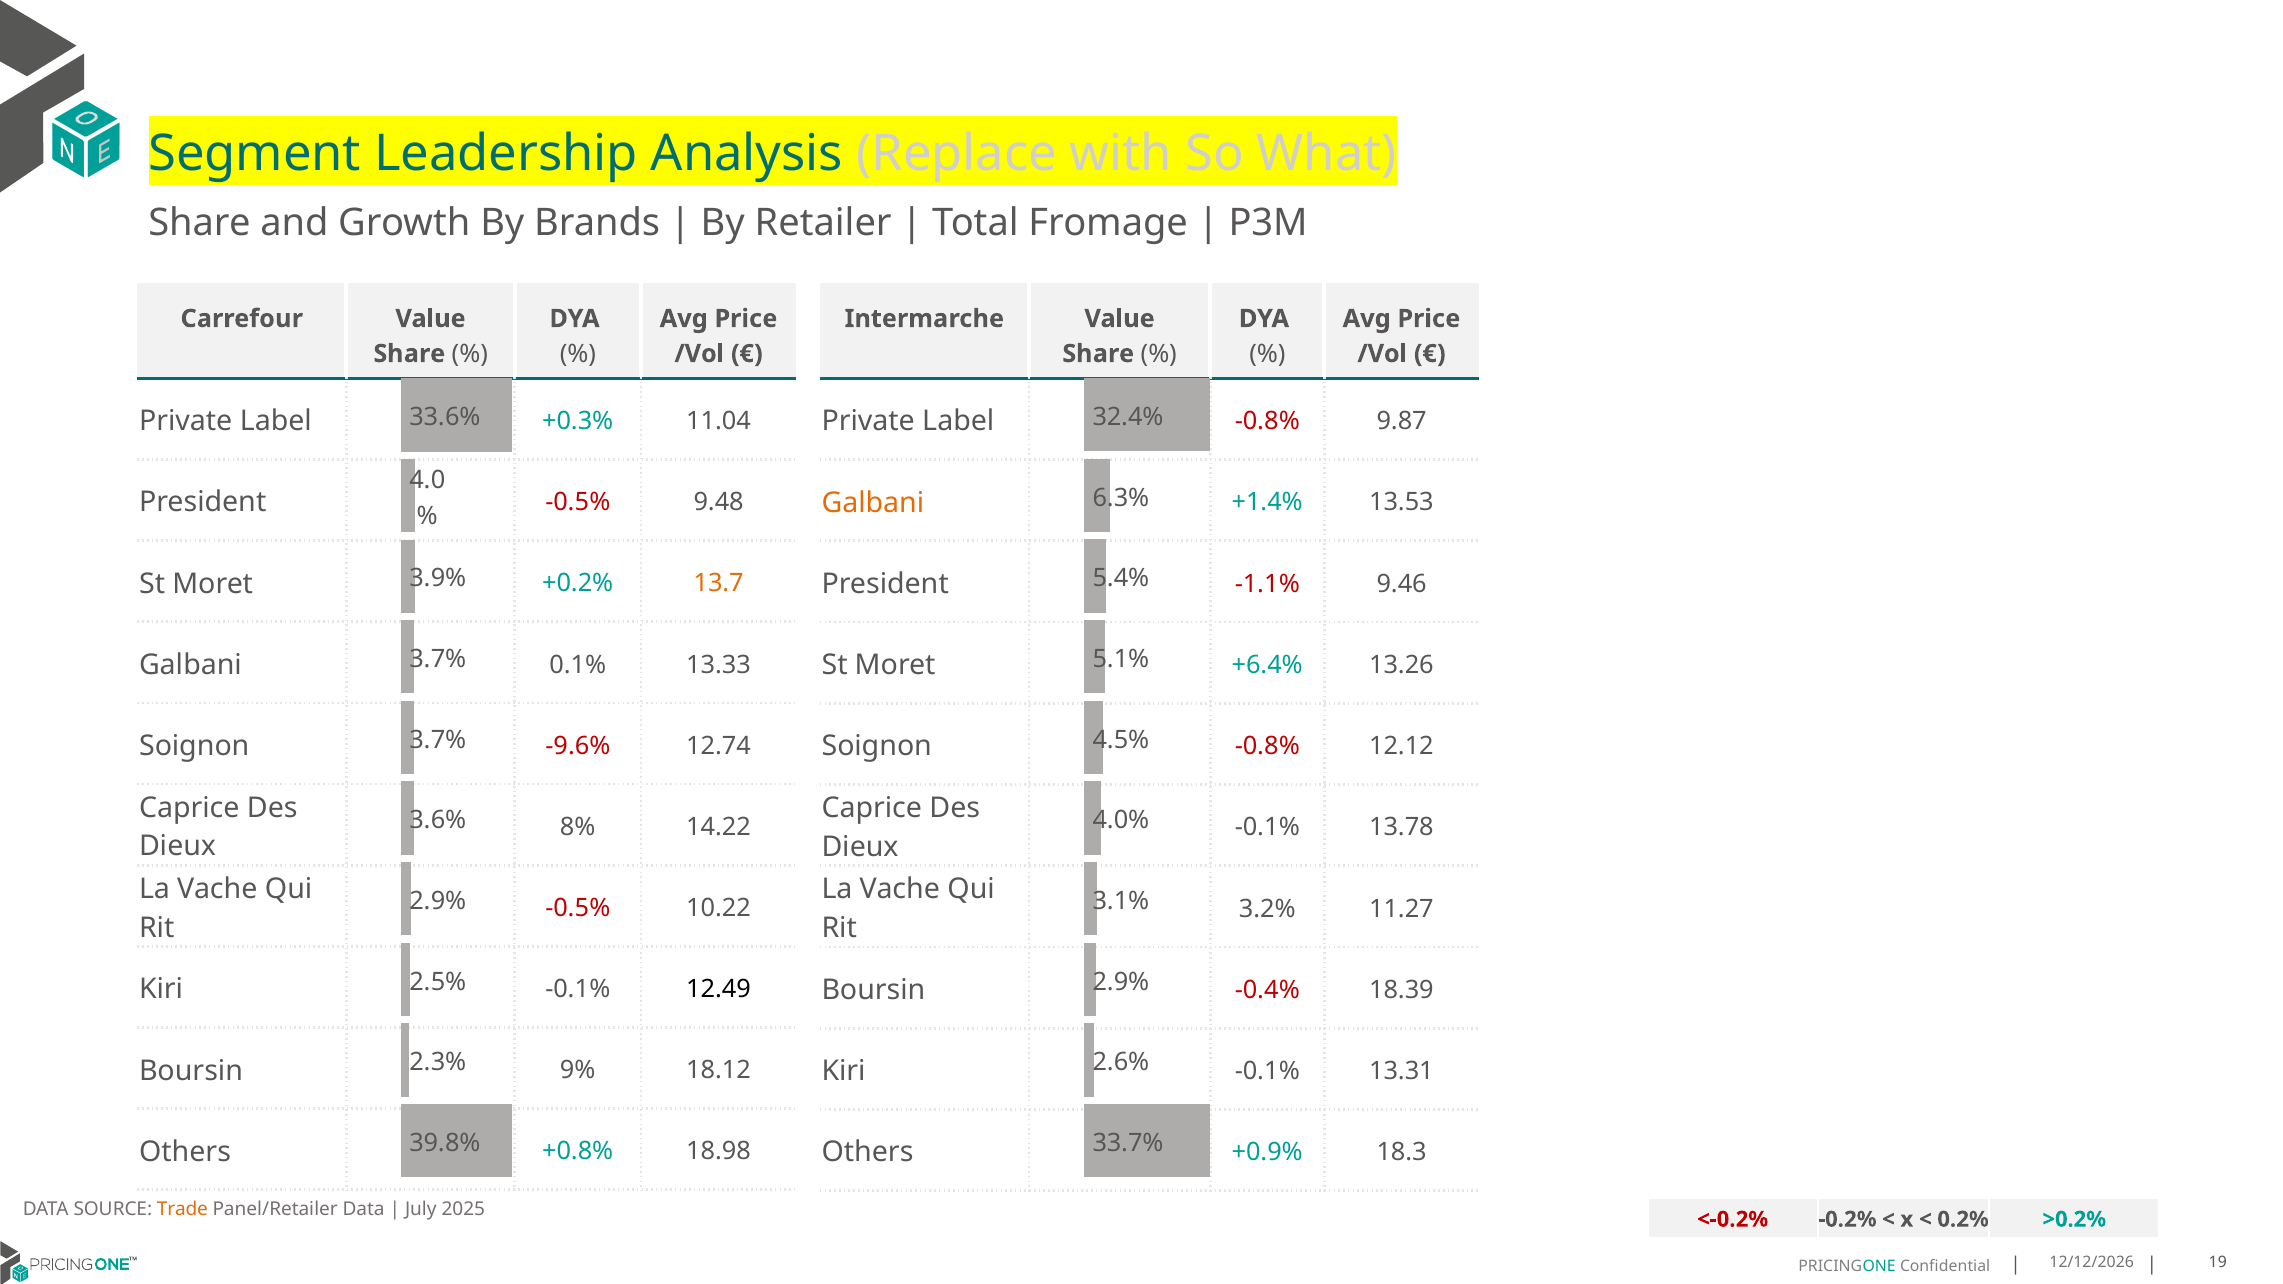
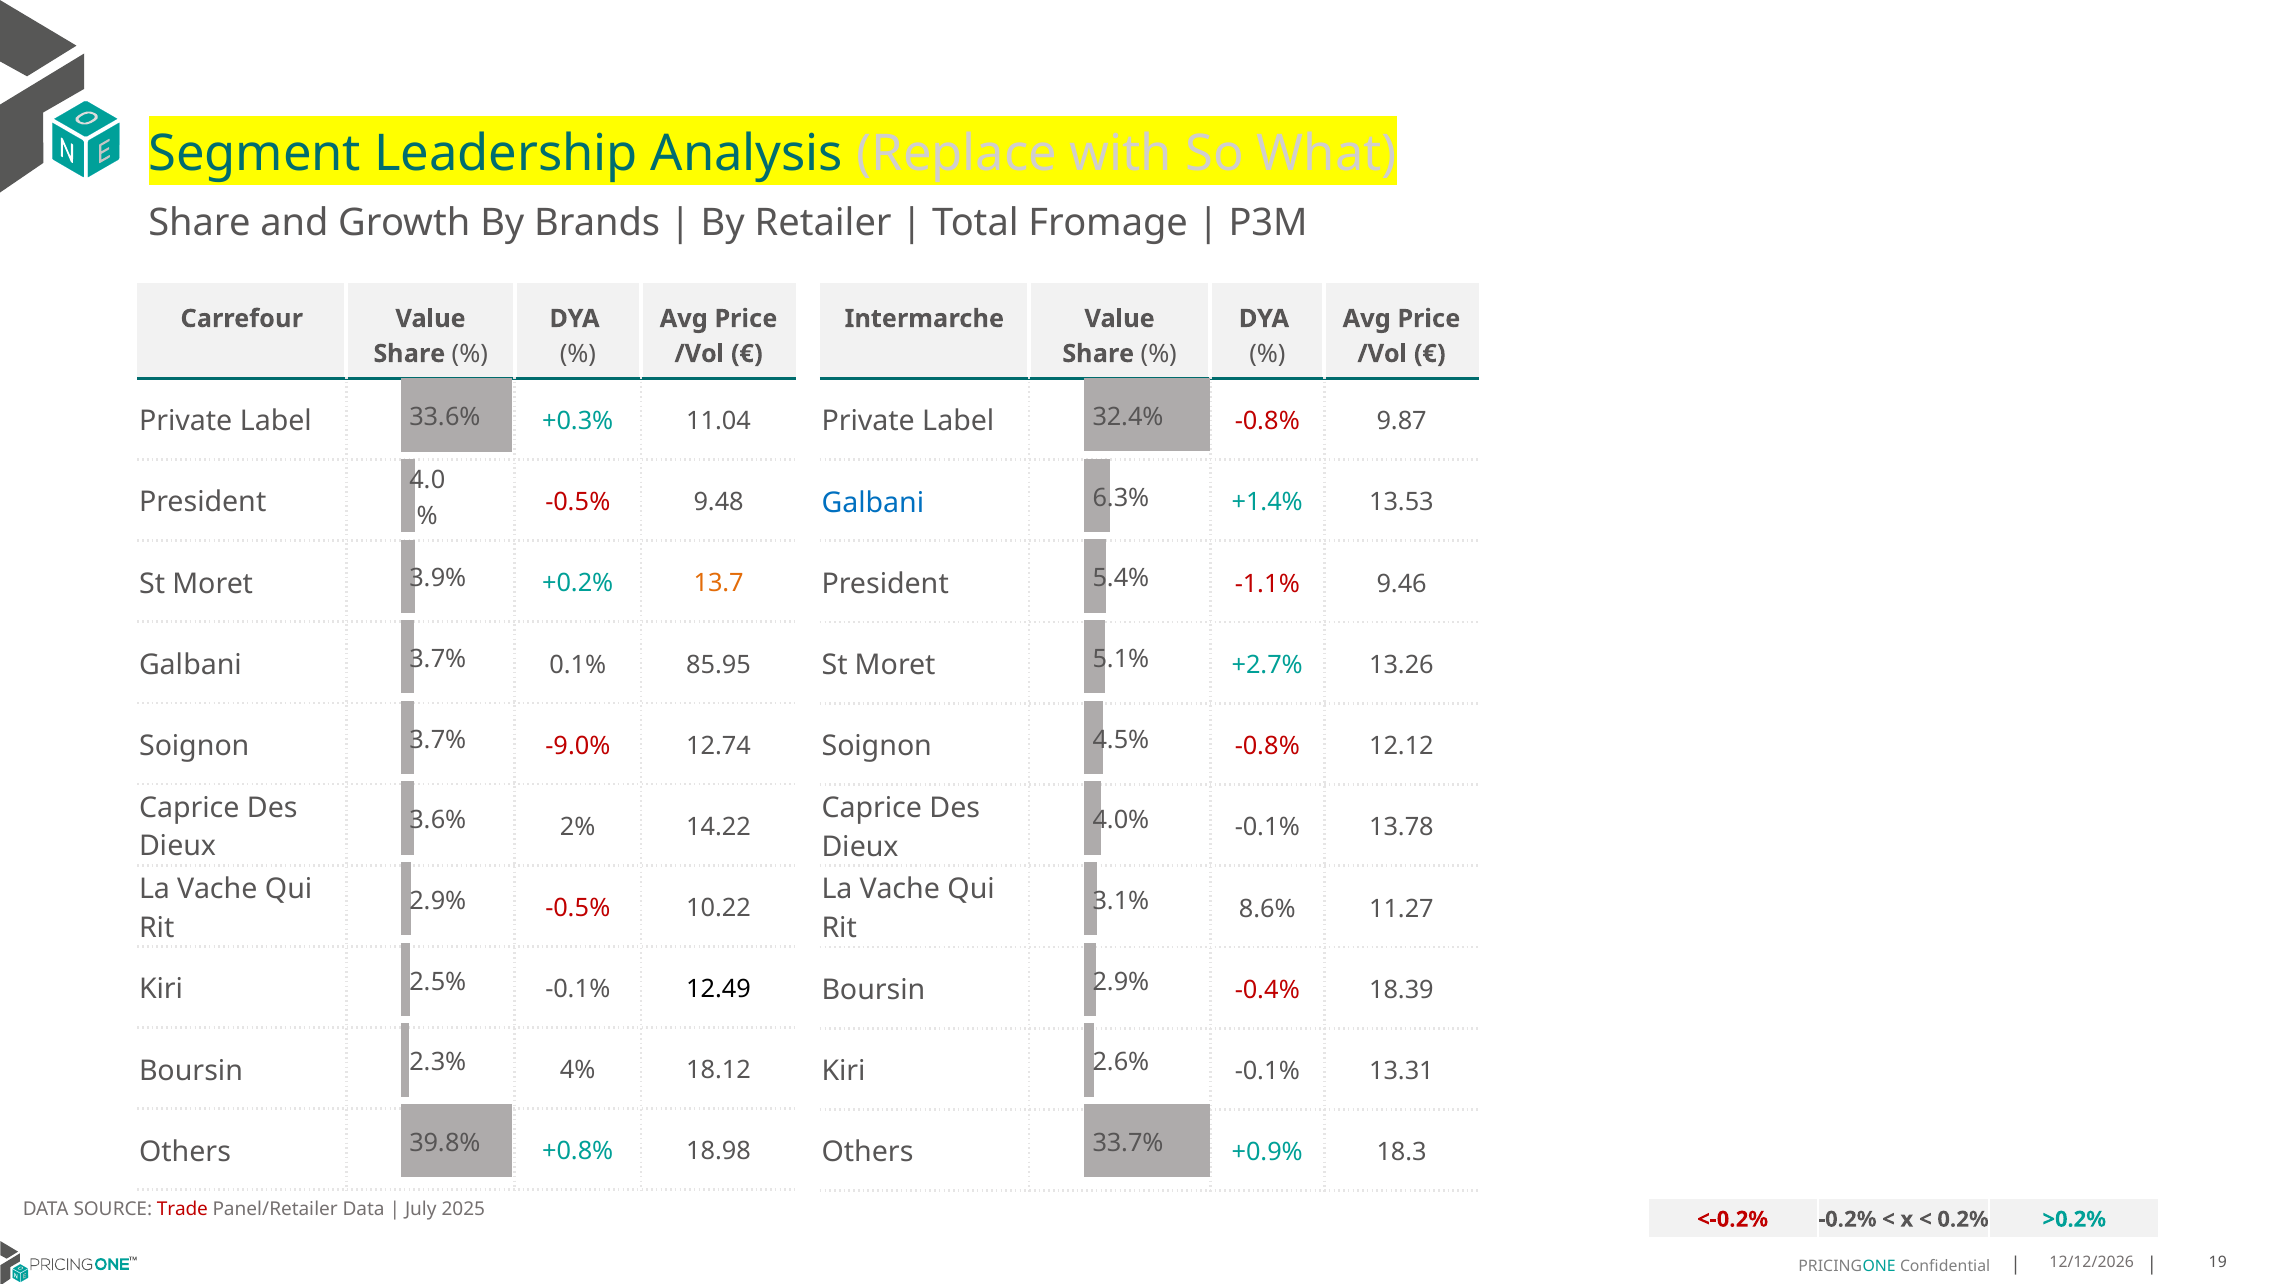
Galbani colour: orange -> blue (873, 503)
13.33: 13.33 -> 85.95 (718, 665)
+6.4%: +6.4% -> +2.7% (1267, 665)
-9.6%: -9.6% -> -9.0% (578, 746)
8%: 8% -> 2% (578, 827)
3.2%: 3.2% -> 8.6% (1267, 909)
9%: 9% -> 4% (578, 1071)
Trade colour: orange -> red (182, 1210)
